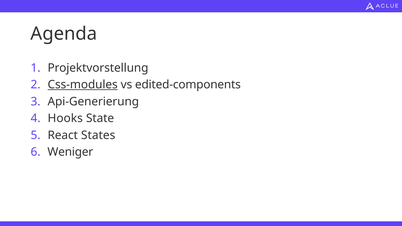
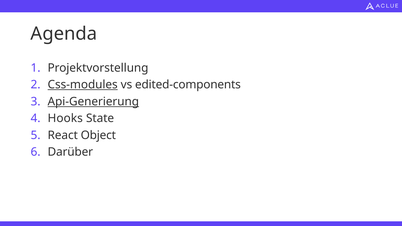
Api-Generierung underline: none -> present (93, 102)
States: States -> Object (98, 135)
Weniger: Weniger -> Darüber (70, 152)
